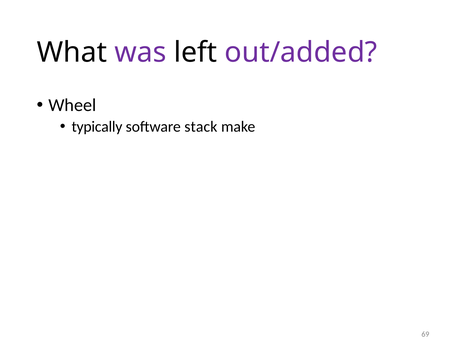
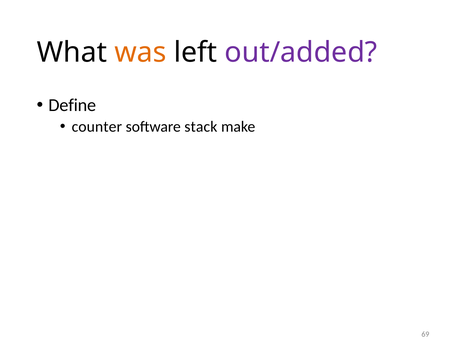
was colour: purple -> orange (140, 52)
Wheel: Wheel -> Define (72, 105)
typically: typically -> counter (97, 126)
